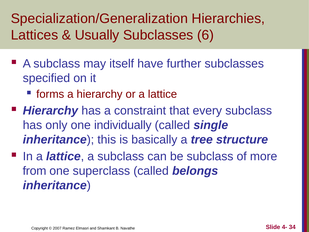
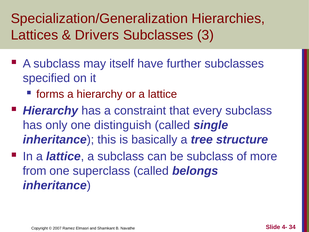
Usually: Usually -> Drivers (97, 35)
6: 6 -> 3 (205, 35)
individually: individually -> distinguish (123, 125)
